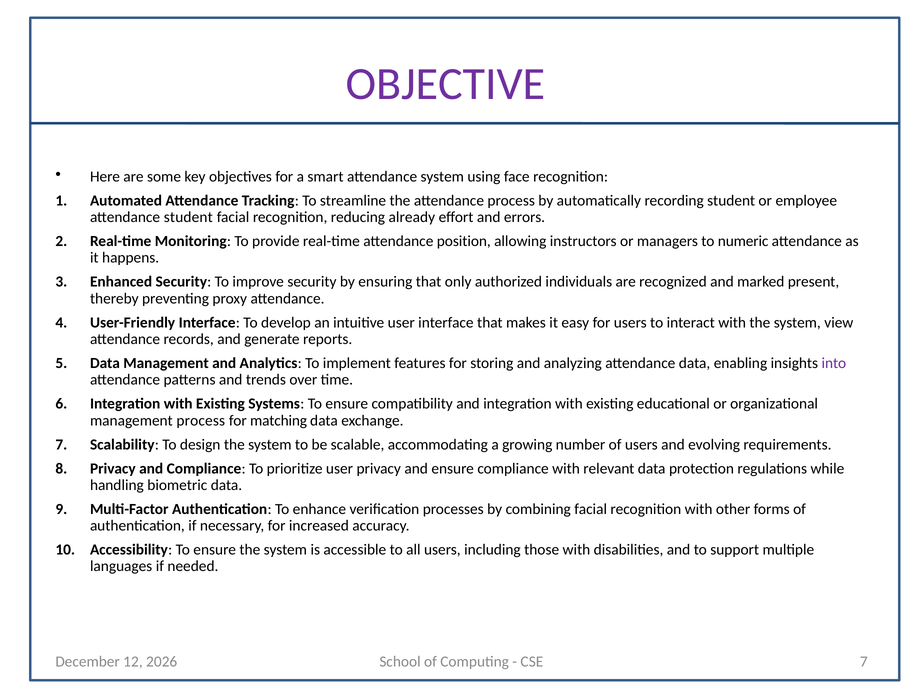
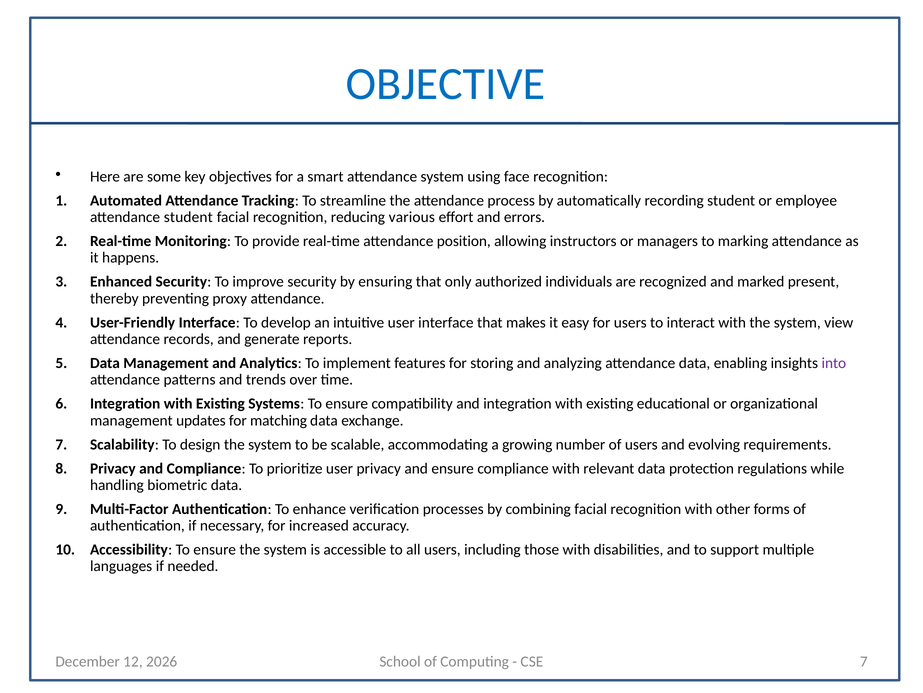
OBJECTIVE colour: purple -> blue (445, 84)
already: already -> various (412, 217)
numeric: numeric -> marking (743, 241)
management process: process -> updates (201, 420)
